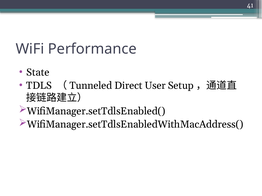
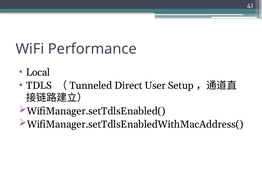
State: State -> Local (38, 73)
